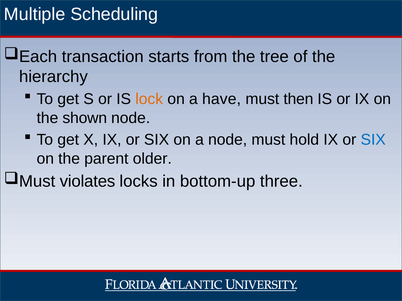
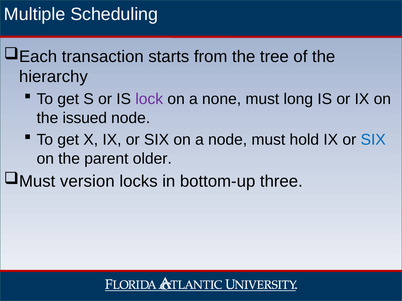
lock colour: orange -> purple (149, 99)
have: have -> none (222, 99)
then: then -> long (298, 99)
shown: shown -> issued (85, 118)
violates: violates -> version (87, 182)
